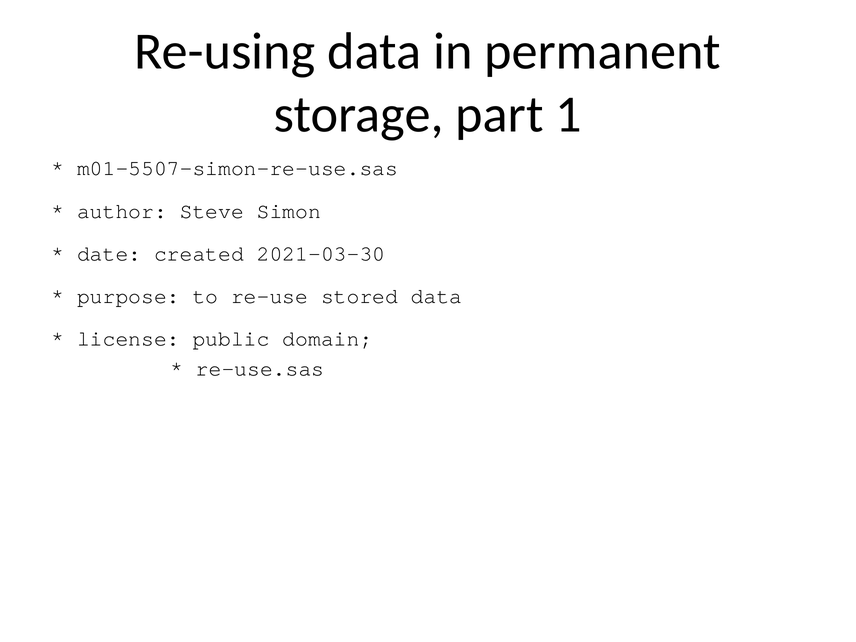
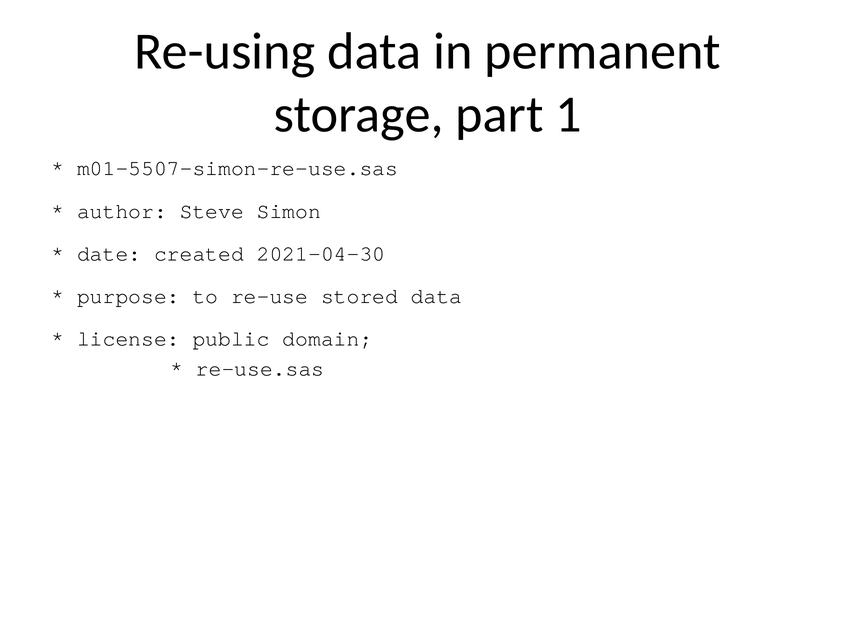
2021-03-30: 2021-03-30 -> 2021-04-30 (321, 253)
